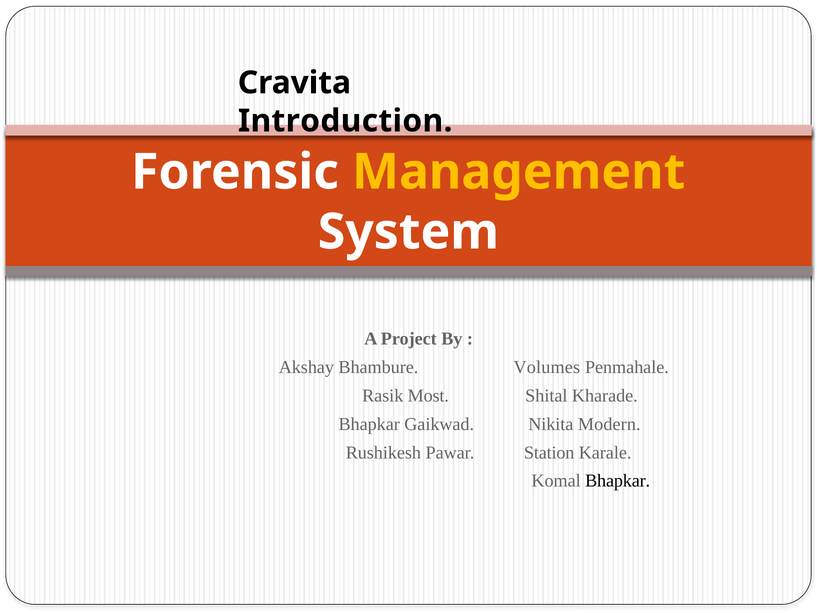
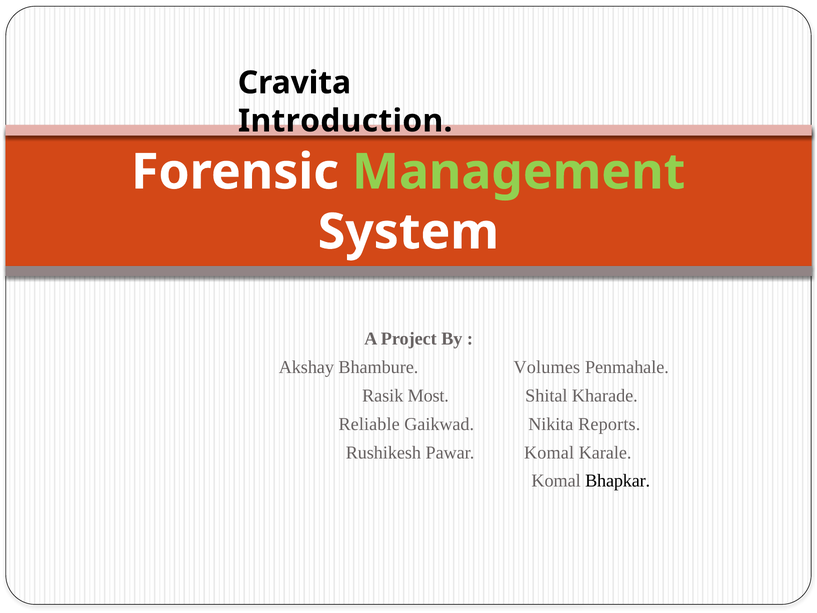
Management colour: yellow -> light green (519, 172)
Bhapkar: Bhapkar -> Reliable (369, 424)
Modern: Modern -> Reports (609, 424)
Pawar Station: Station -> Komal (549, 452)
